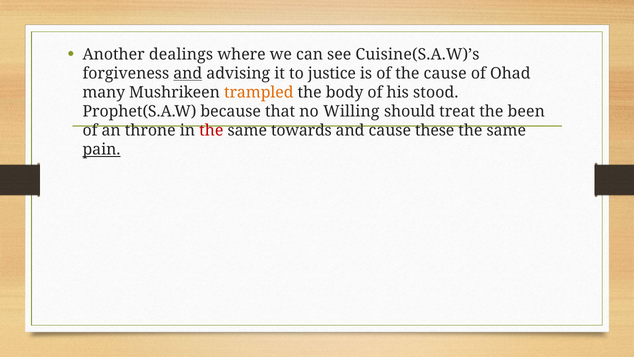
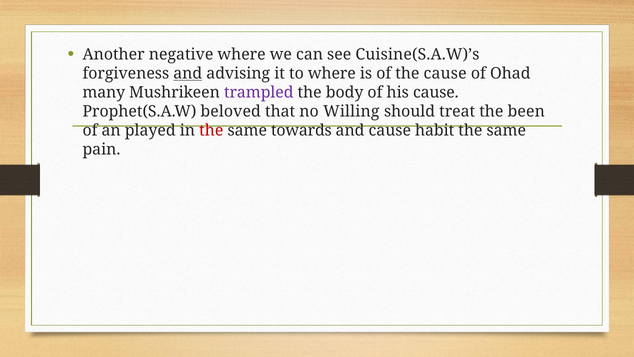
dealings: dealings -> negative (181, 54)
to justice: justice -> where (332, 73)
trampled colour: orange -> purple (259, 92)
his stood: stood -> cause (436, 92)
because: because -> beloved (231, 111)
throne: throne -> played (150, 130)
these: these -> habit (435, 130)
pain underline: present -> none (101, 149)
